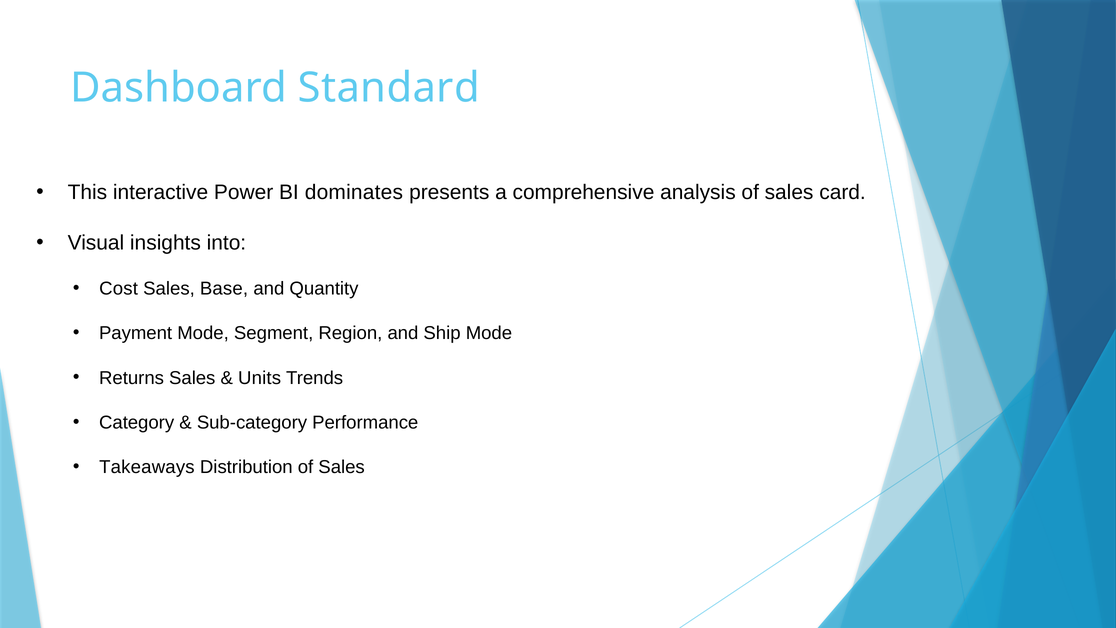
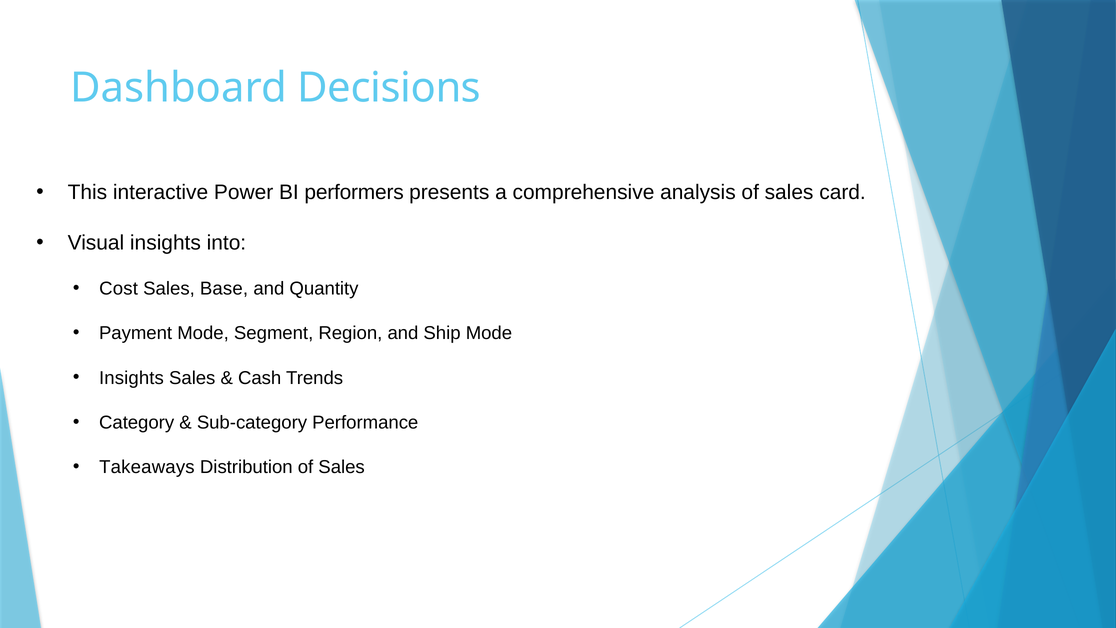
Standard: Standard -> Decisions (389, 88)
dominates: dominates -> performers (354, 192)
Returns: Returns -> Insights (131, 378)
Units: Units -> Cash (260, 378)
